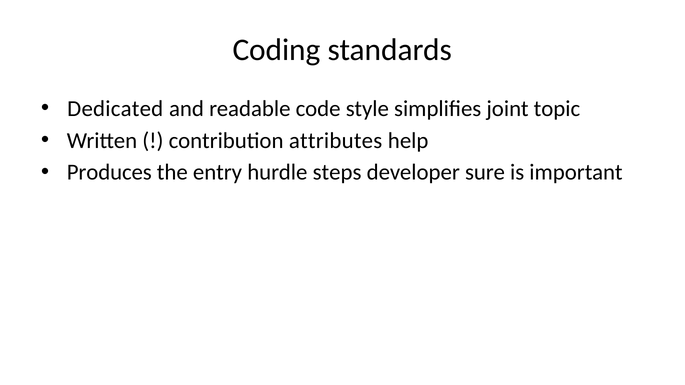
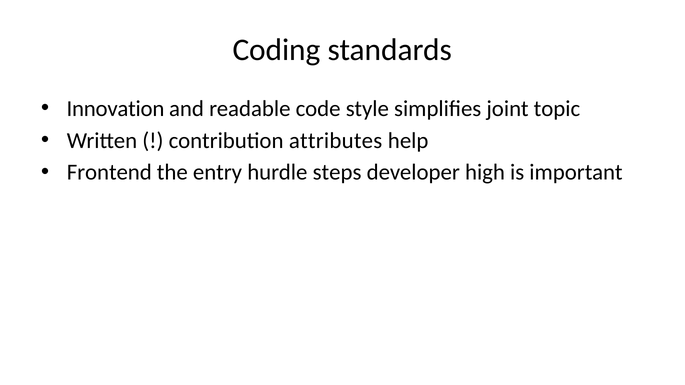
Dedicated: Dedicated -> Innovation (115, 109)
Produces: Produces -> Frontend (109, 173)
sure: sure -> high (485, 173)
